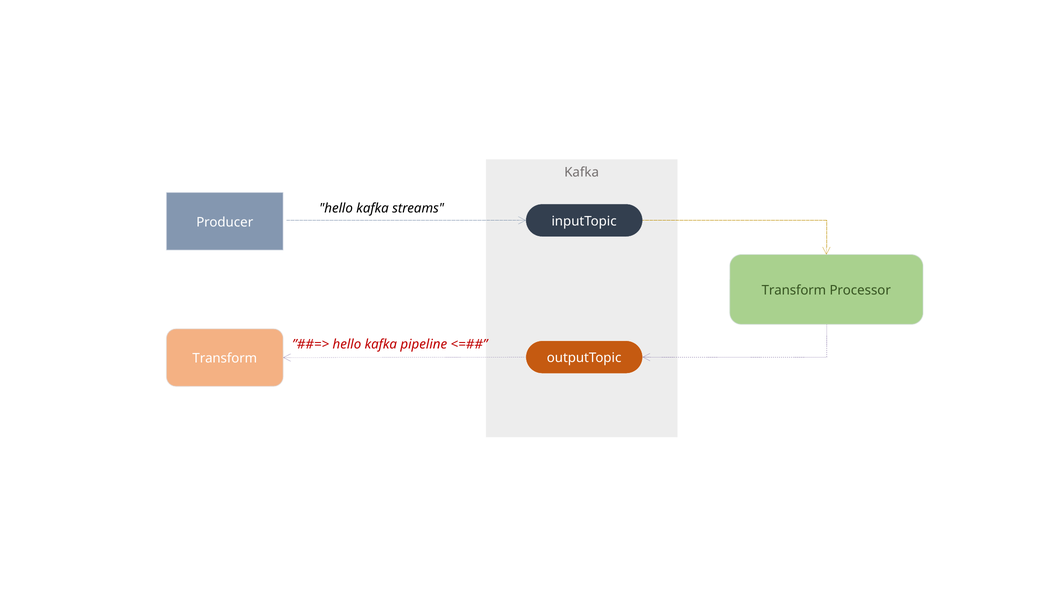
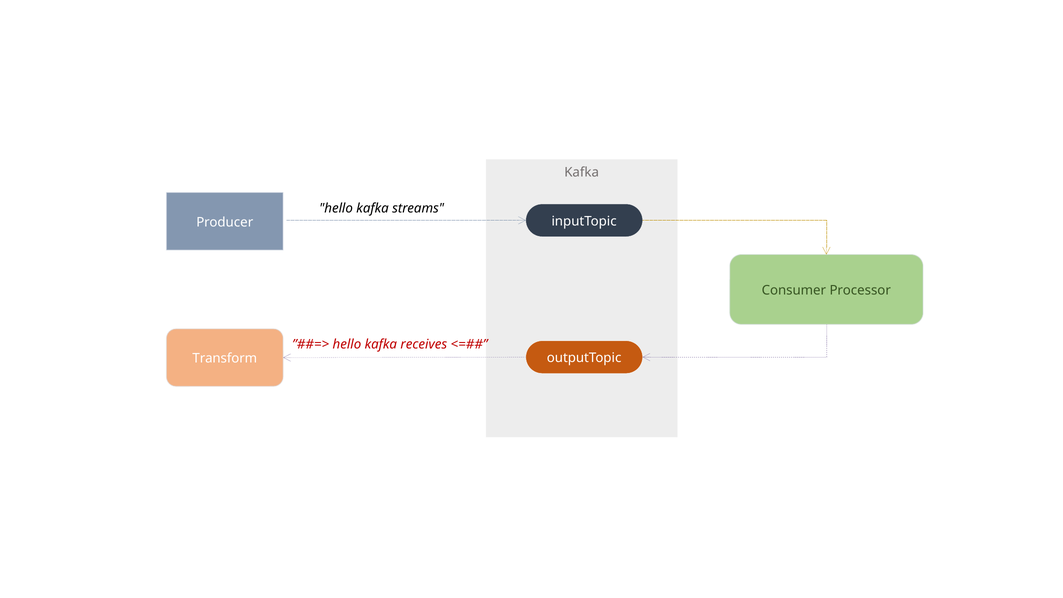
Transform: Transform -> Consumer (794, 290)
pipeline: pipeline -> receives (424, 344)
